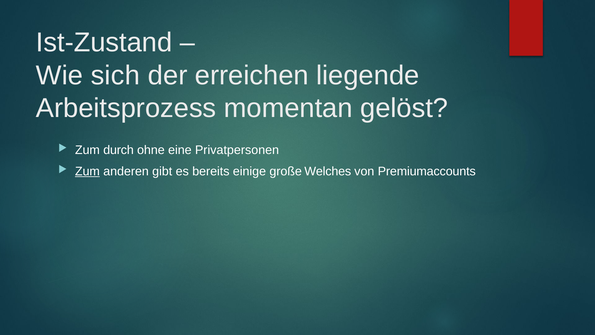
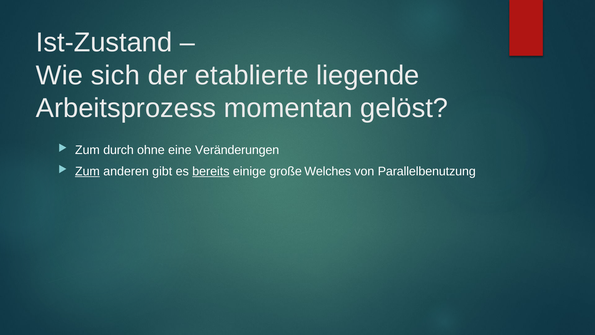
erreichen: erreichen -> etablierte (252, 75)
Privatpersonen: Privatpersonen -> Veränderungen (237, 150)
bereits underline: none -> present (211, 171)
Premiumaccounts: Premiumaccounts -> Parallelbenutzung (427, 171)
